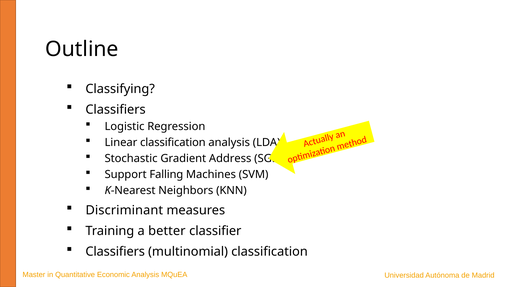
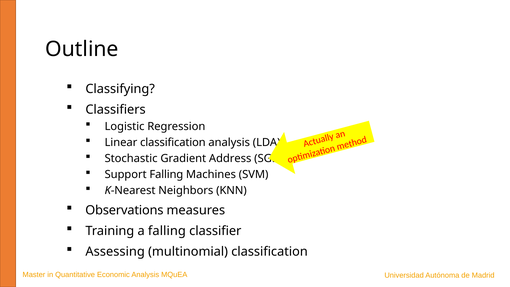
Discriminant: Discriminant -> Observations (124, 210)
a better: better -> falling (167, 231)
Classifiers: Classifiers -> Assessing (115, 252)
